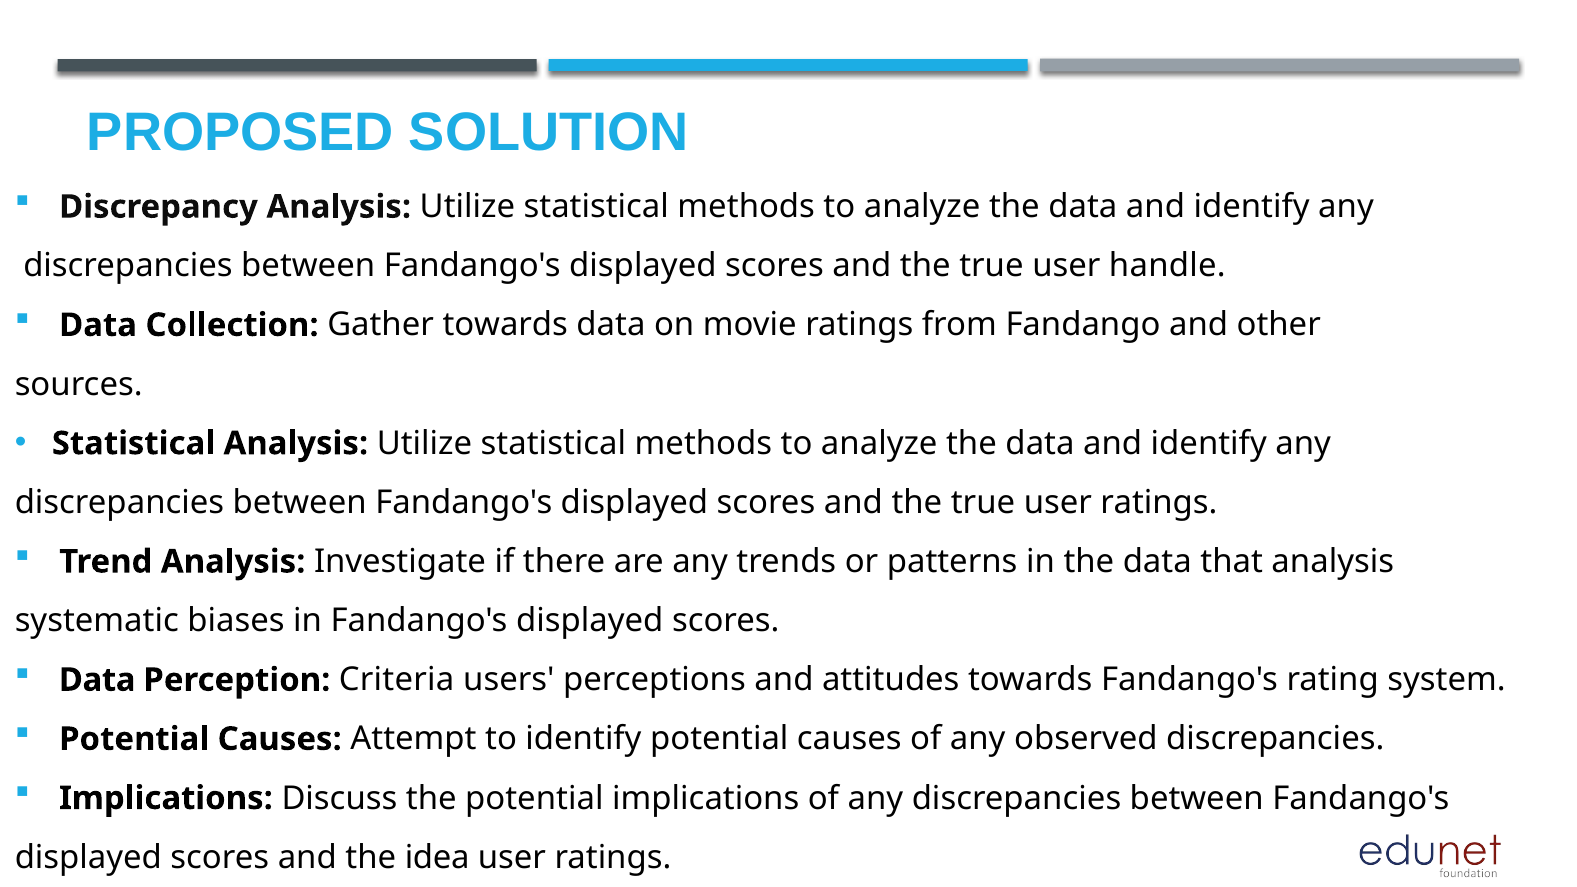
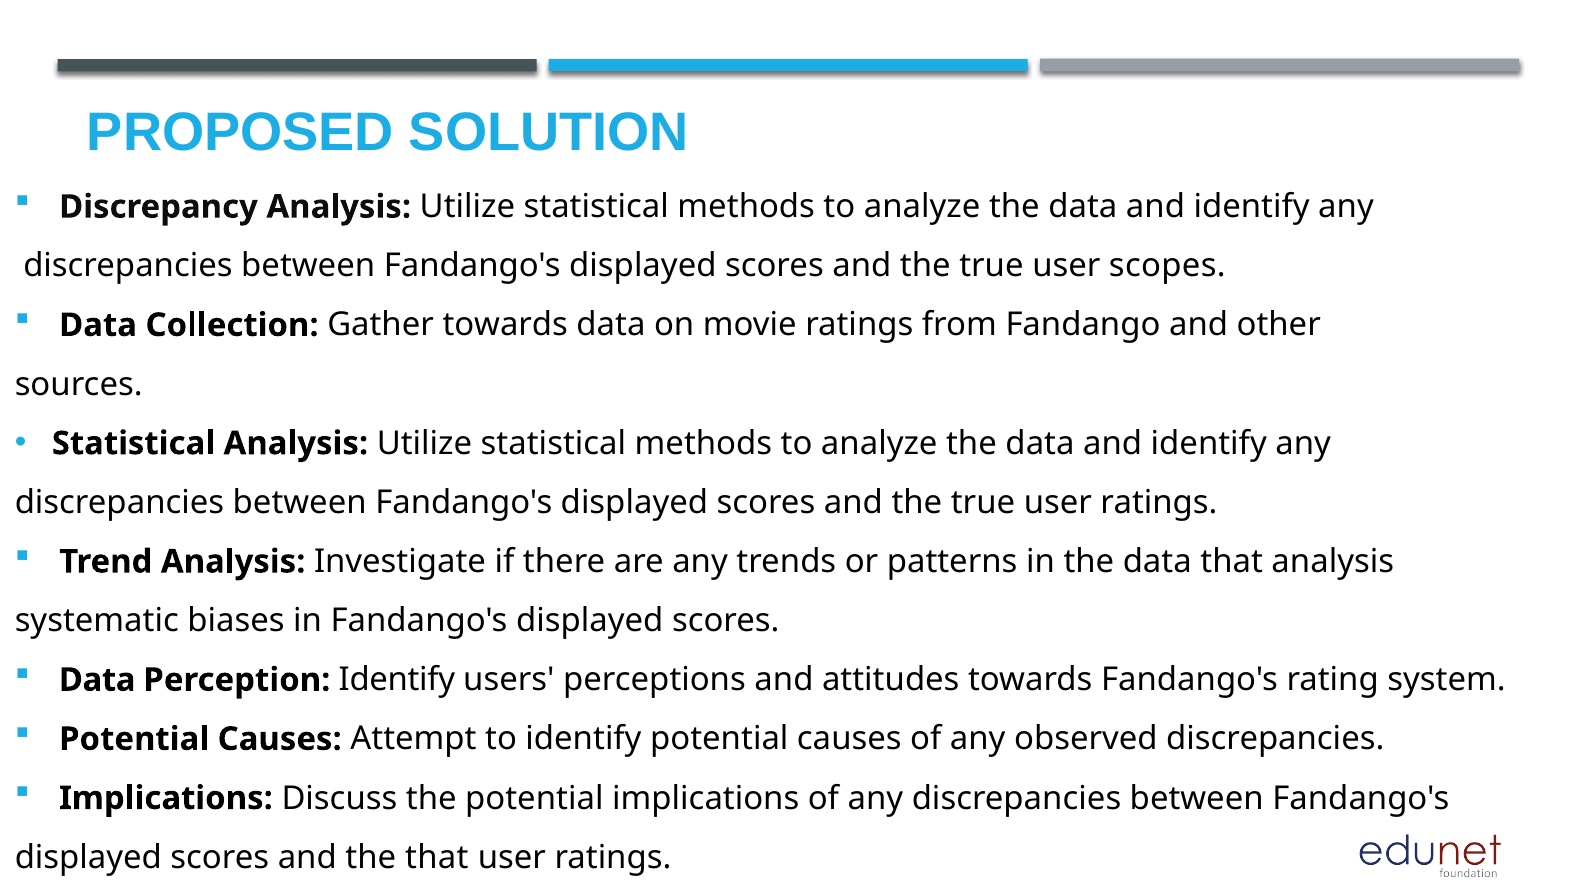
handle: handle -> scopes (1167, 266)
Perception Criteria: Criteria -> Identify (397, 680)
the idea: idea -> that (437, 857)
